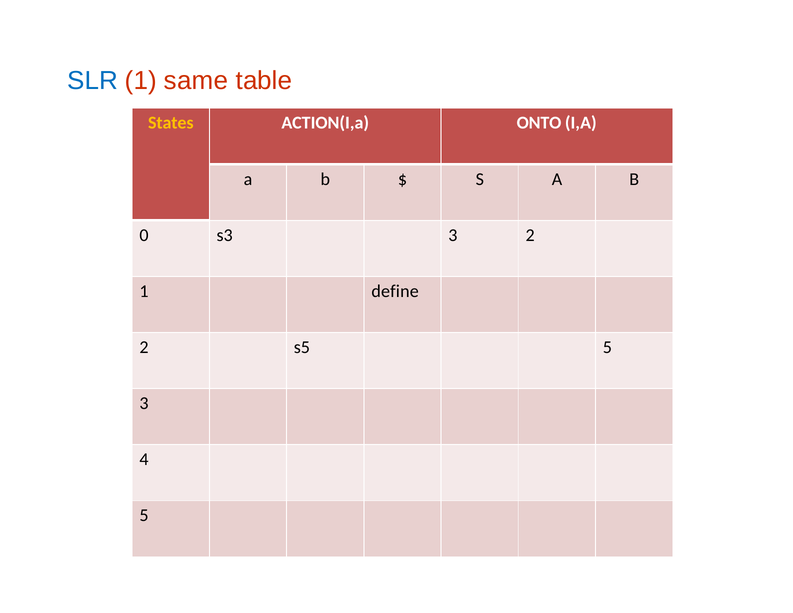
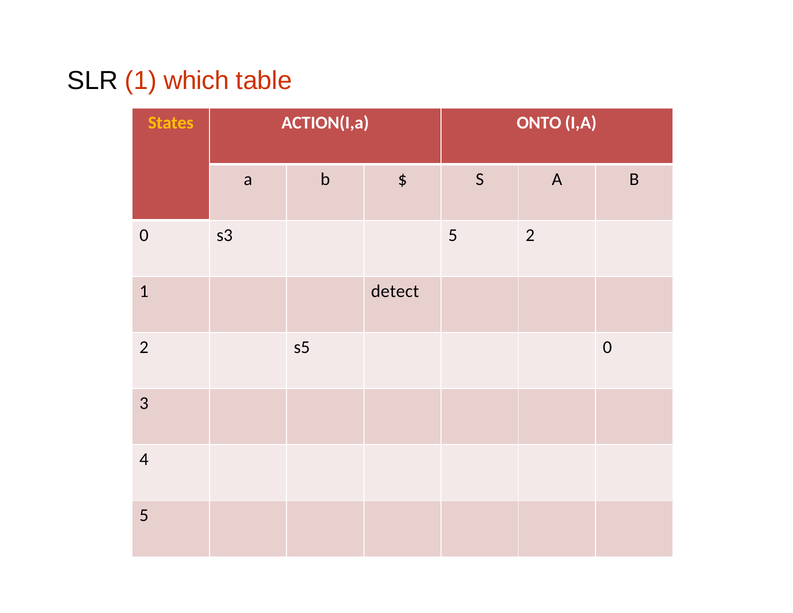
SLR colour: blue -> black (93, 80)
same: same -> which (196, 80)
s3 3: 3 -> 5 (453, 235)
define: define -> detect (395, 291)
s5 5: 5 -> 0 (607, 347)
